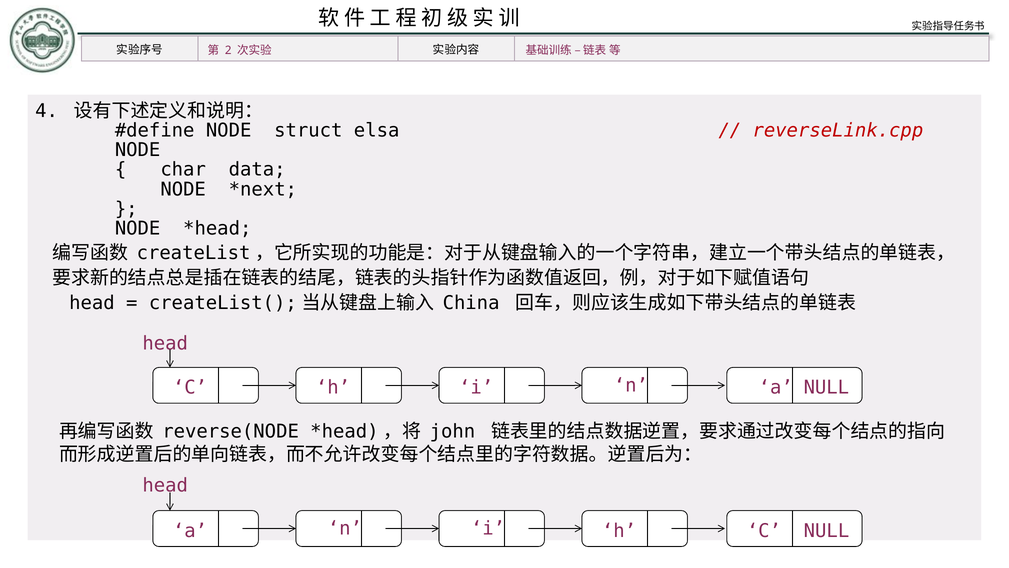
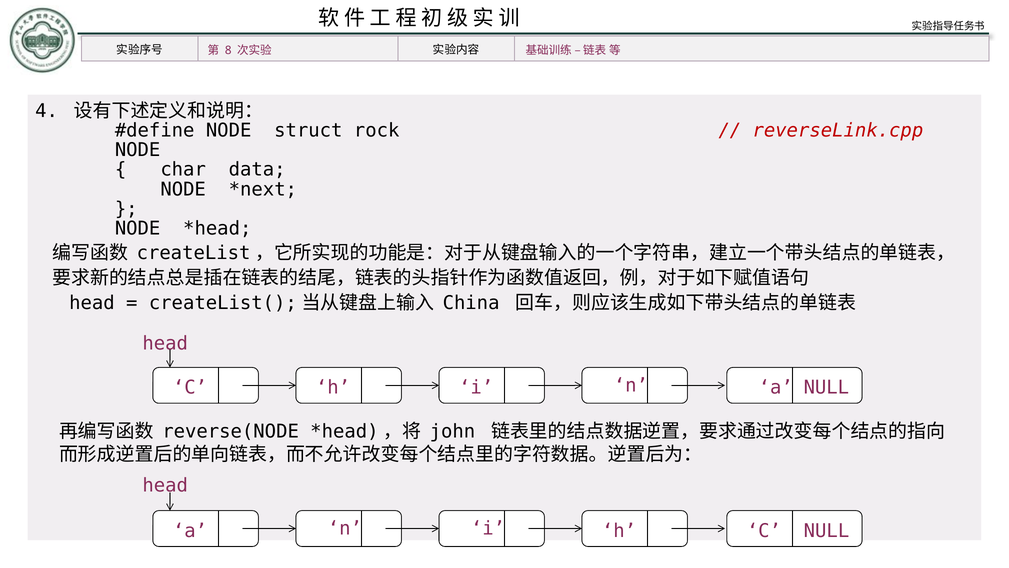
2: 2 -> 8 (228, 50)
elsa: elsa -> rock (377, 131)
